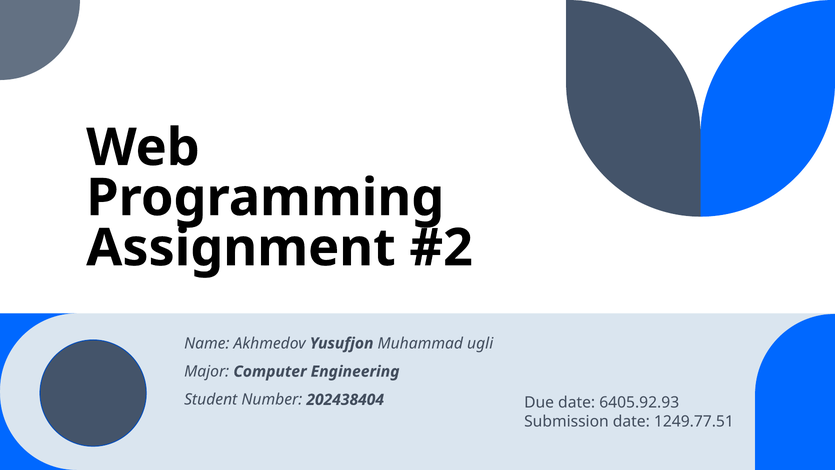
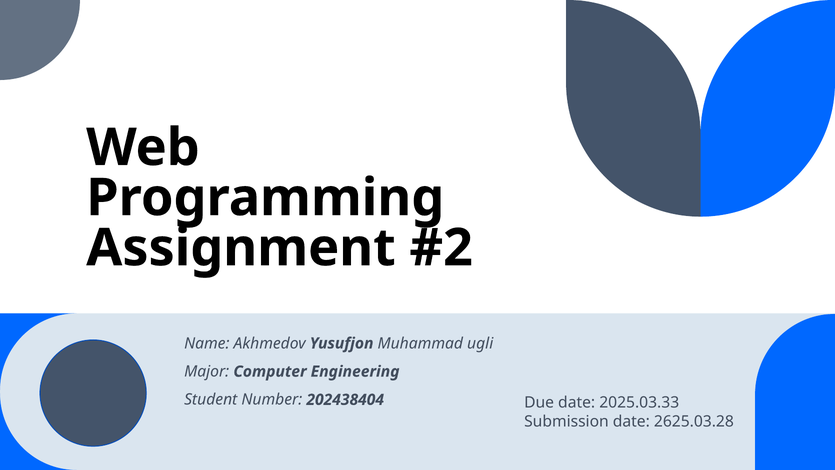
6405.92.93: 6405.92.93 -> 2025.03.33 (639, 402)
1249.77.51: 1249.77.51 -> 2625.03.28 (694, 421)
